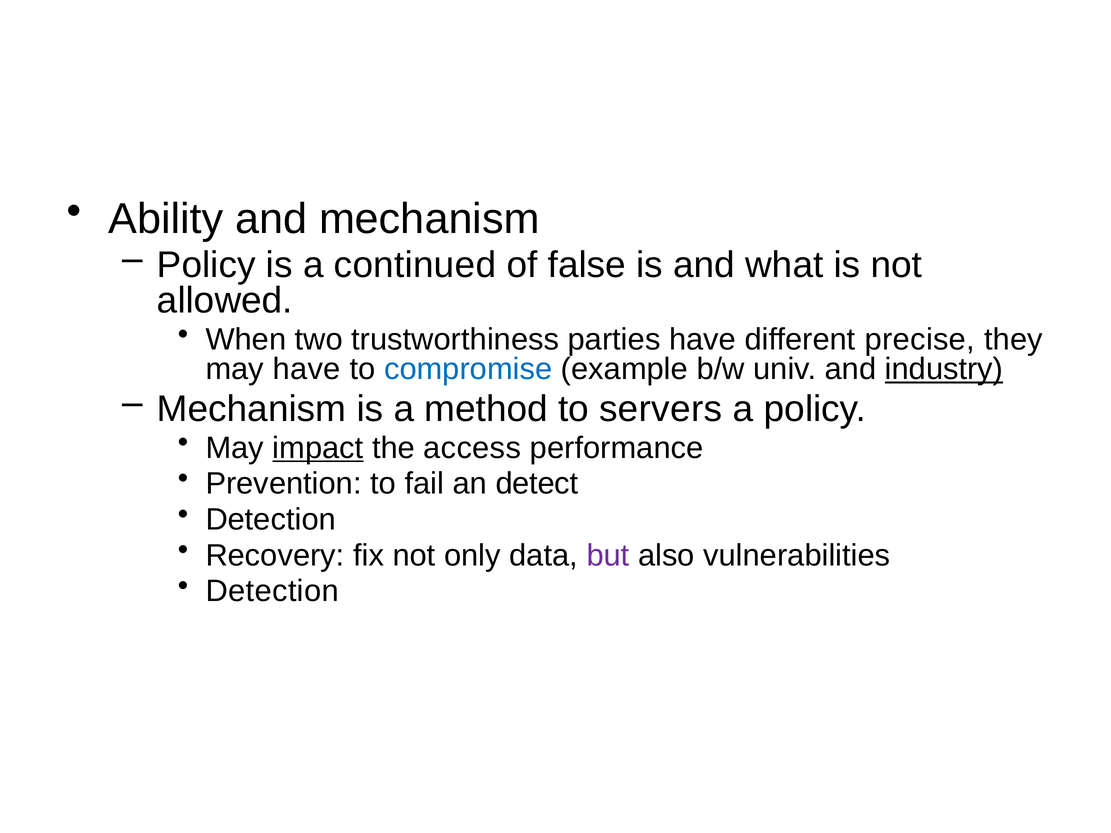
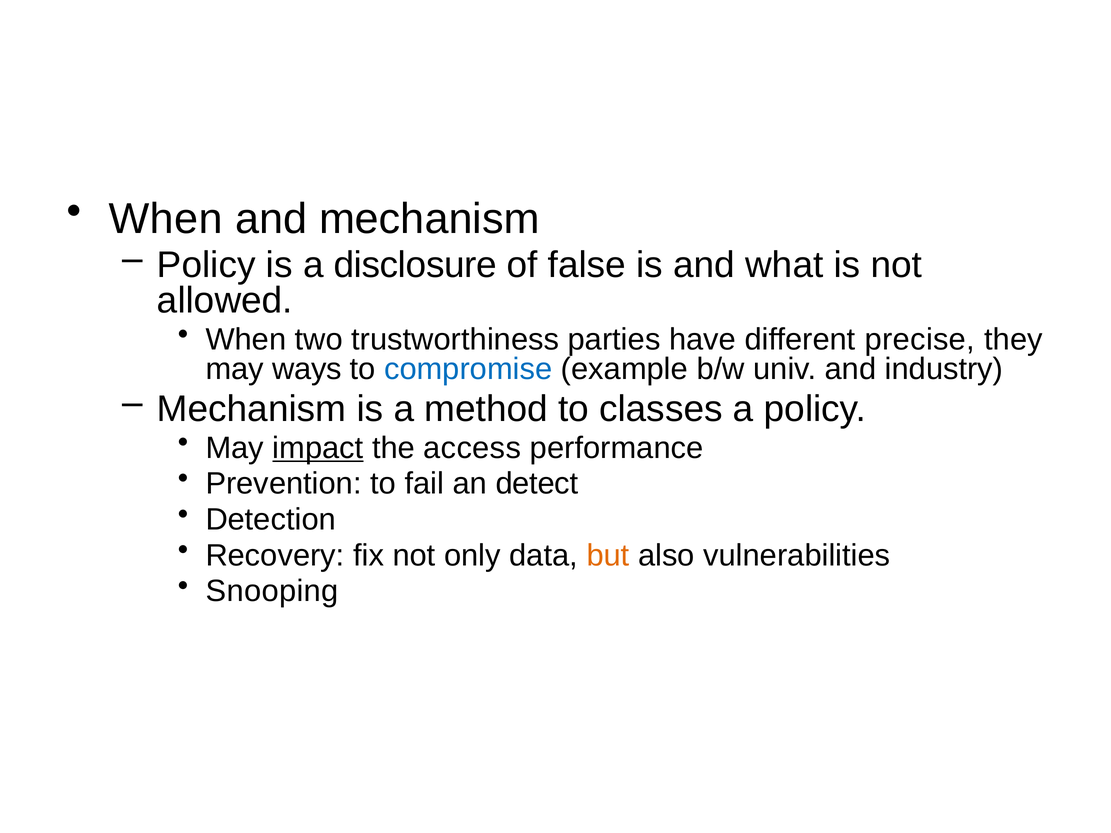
Ability: Ability -> When (166, 219)
continued: continued -> disclosure (415, 265)
may have: have -> ways (307, 369)
industry underline: present -> none (944, 369)
servers: servers -> classes (661, 409)
but colour: purple -> orange (608, 556)
Detection: Detection -> Snooping (272, 591)
